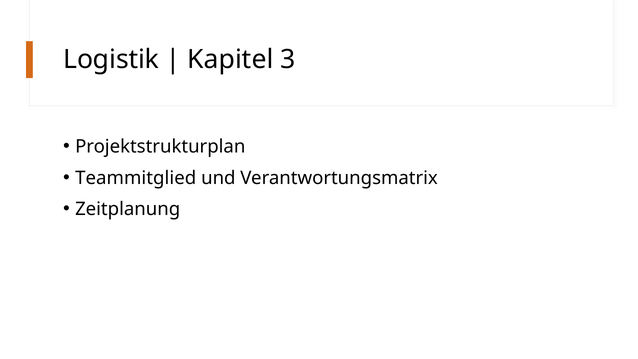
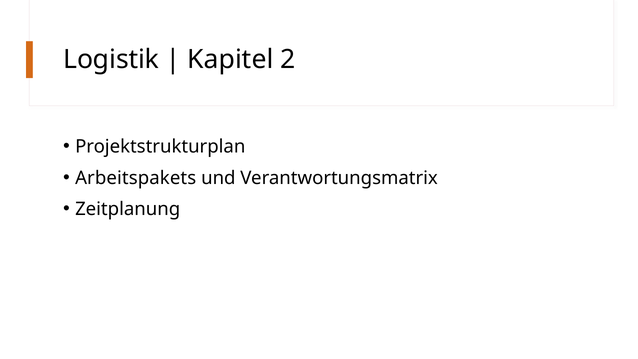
3: 3 -> 2 (288, 59)
Teammitglied: Teammitglied -> Arbeitspakets (136, 178)
